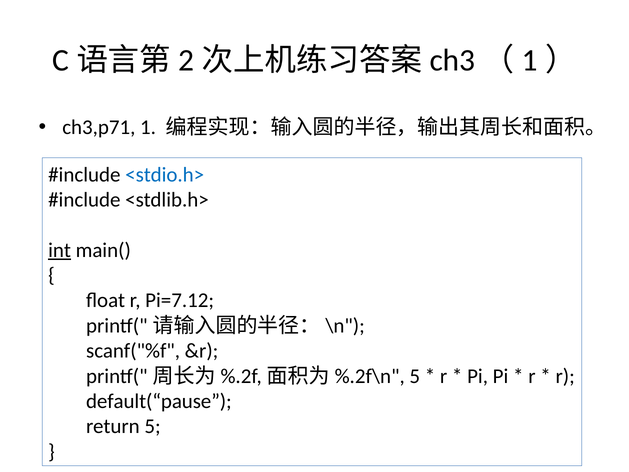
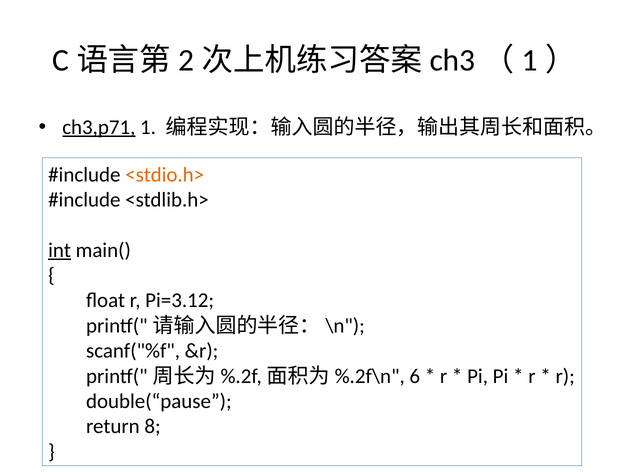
ch3,p71 underline: none -> present (99, 127)
<stdio.h> colour: blue -> orange (165, 175)
Pi=7.12: Pi=7.12 -> Pi=3.12 (180, 300)
5: 5 -> 6 (415, 376)
default(“pause: default(“pause -> double(“pause (159, 401)
return 5: 5 -> 8 (153, 426)
